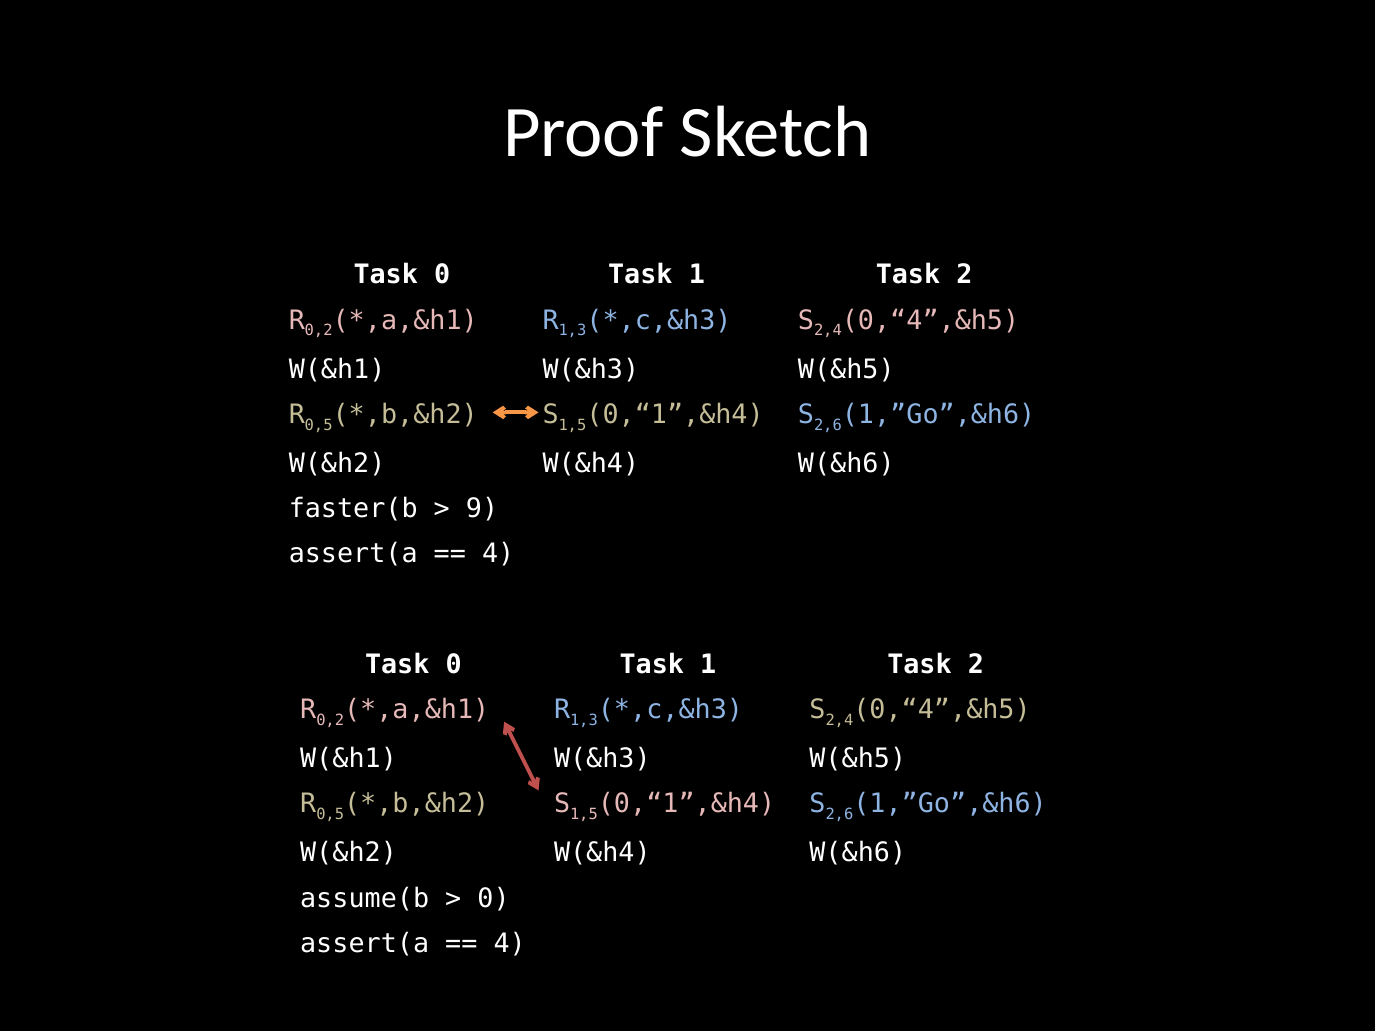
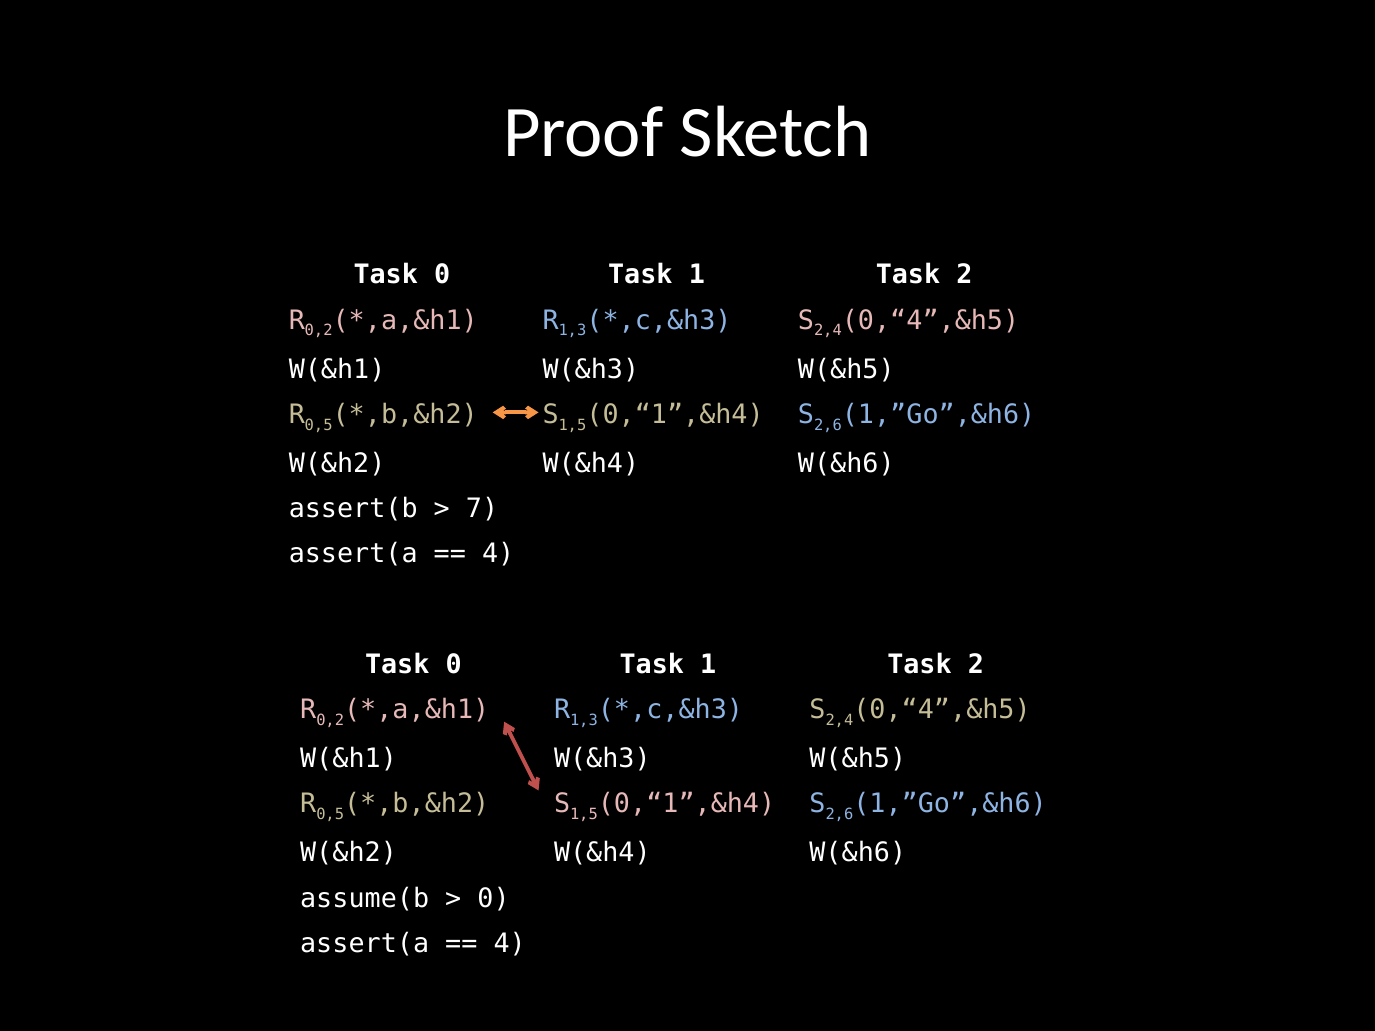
faster(b: faster(b -> assert(b (353, 509)
9: 9 -> 7 (482, 509)
